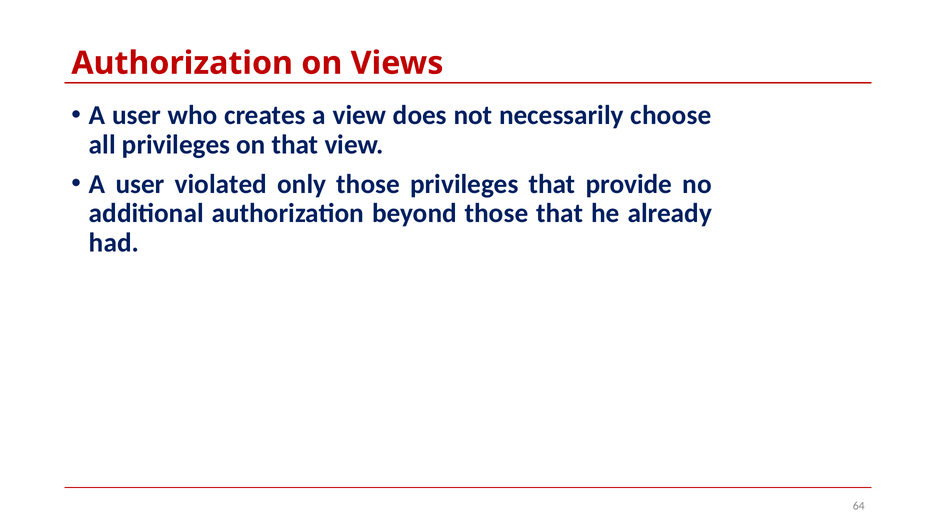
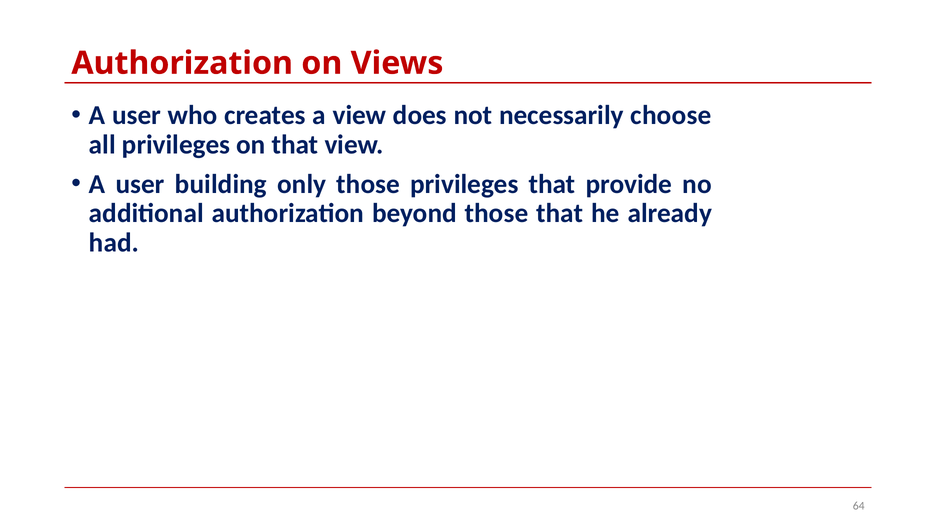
violated: violated -> building (221, 184)
